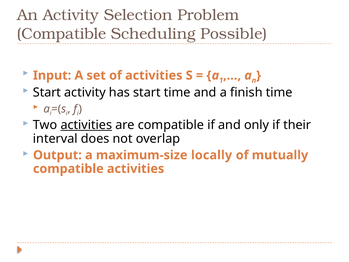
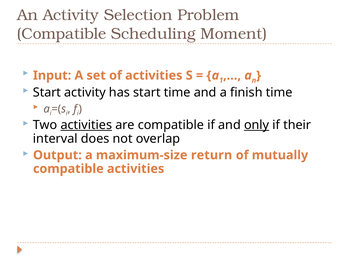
Possible: Possible -> Moment (234, 34)
only underline: none -> present (257, 125)
locally: locally -> return (212, 155)
